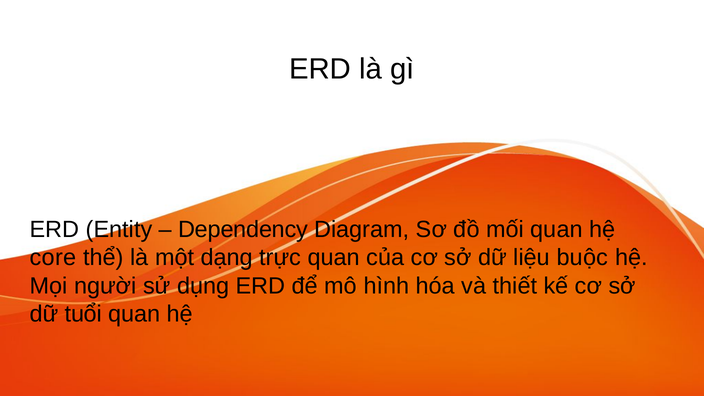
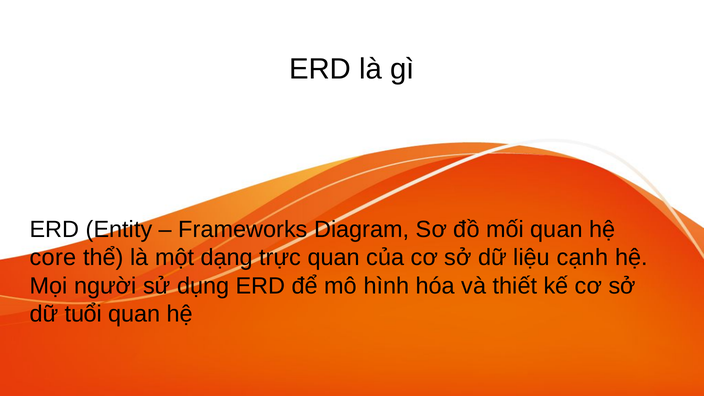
Dependency: Dependency -> Frameworks (243, 230)
buộc: buộc -> cạnh (582, 258)
